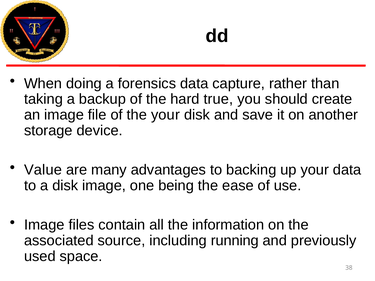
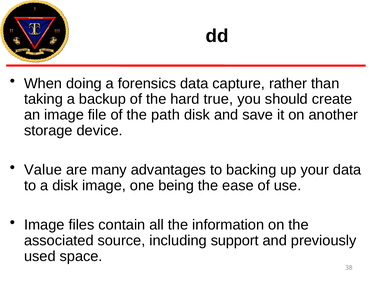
the your: your -> path (165, 115)
running: running -> support (235, 241)
